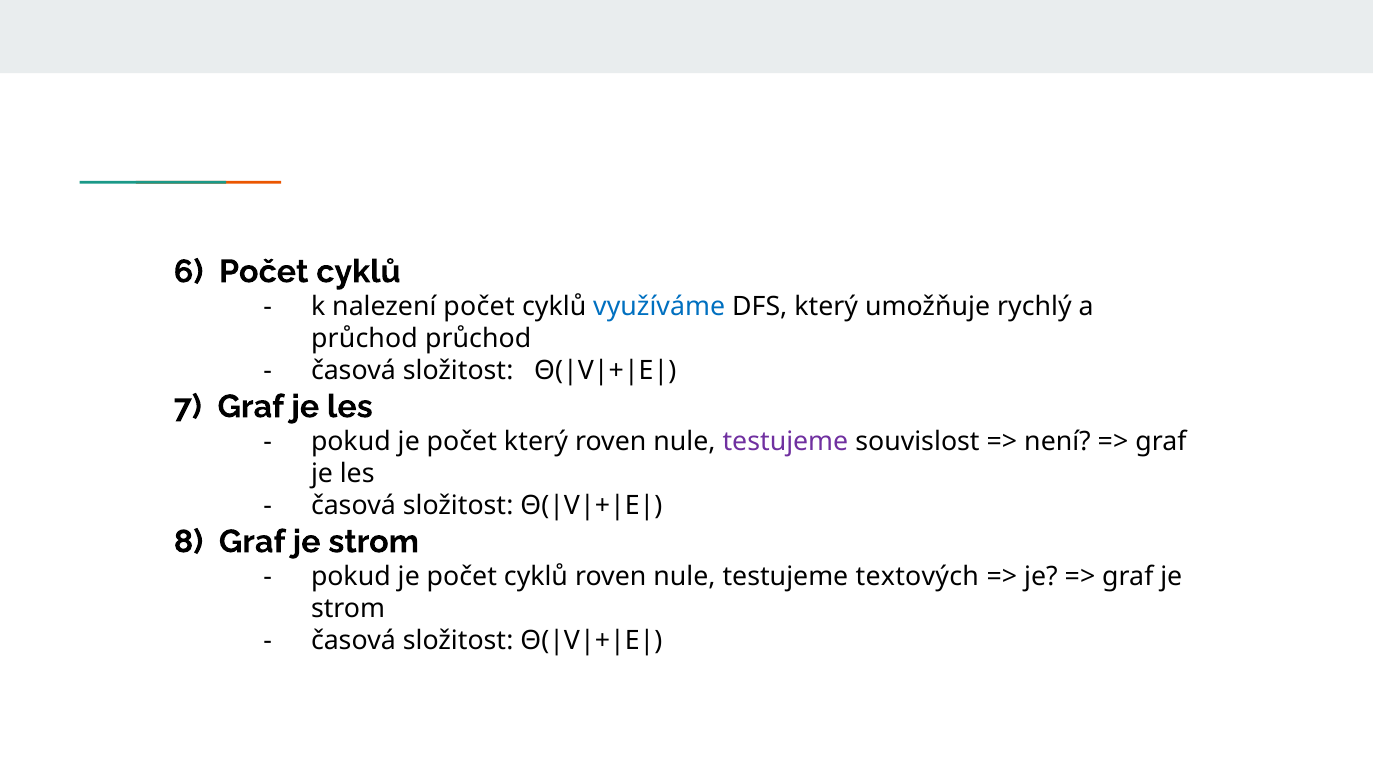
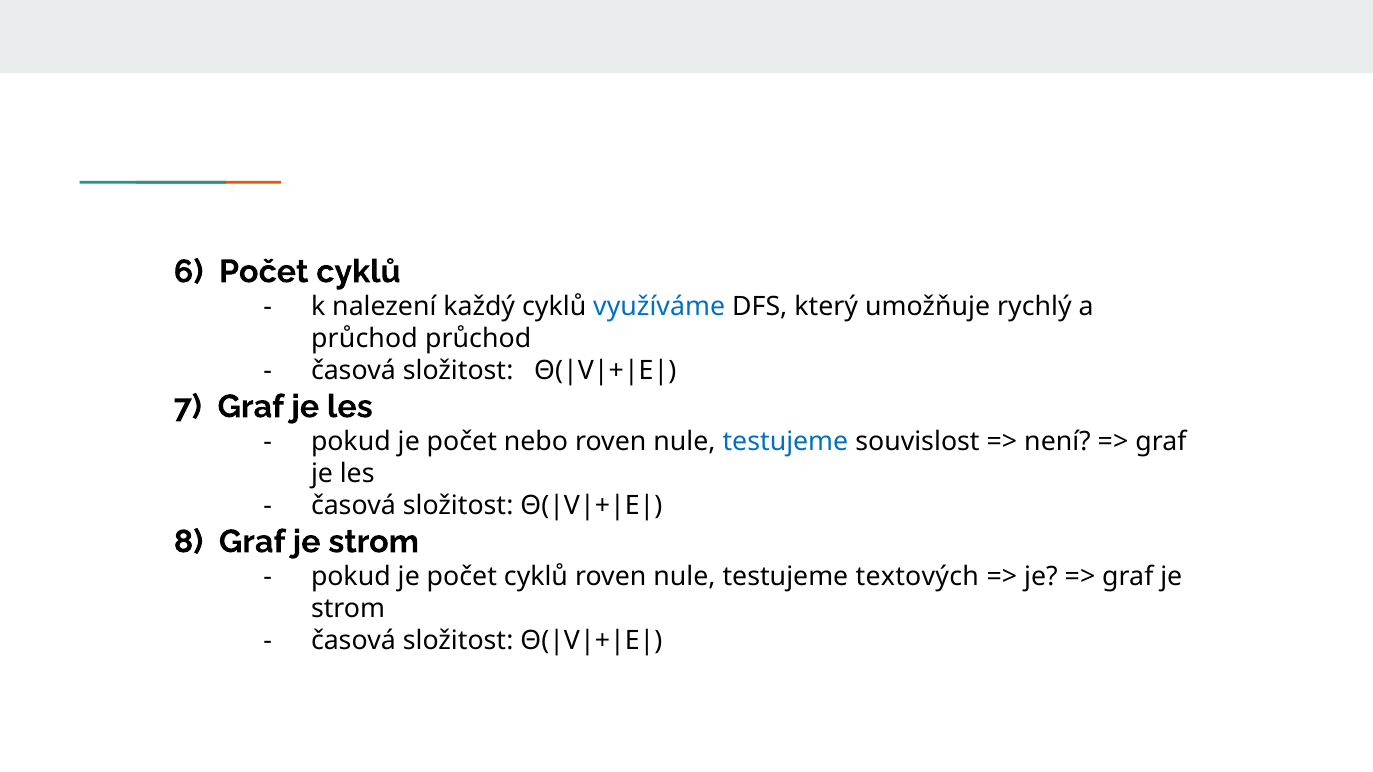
nalezení počet: počet -> každý (479, 307)
počet který: který -> nebo (536, 442)
testujeme colour: purple -> blue (785, 442)
